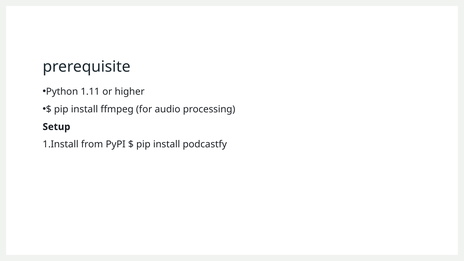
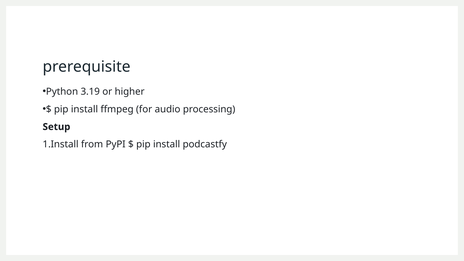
1.11: 1.11 -> 3.19 (90, 92)
